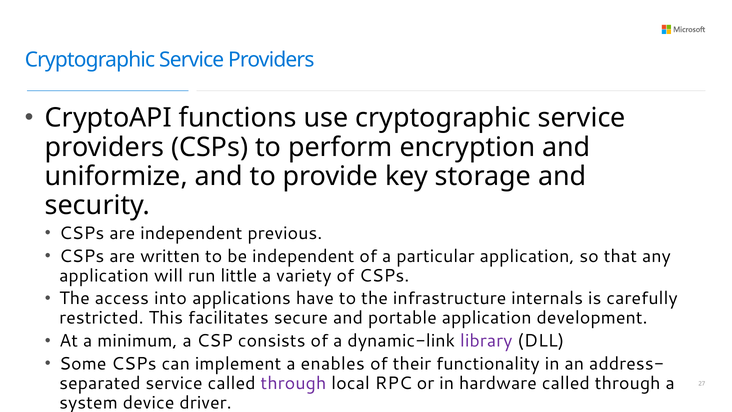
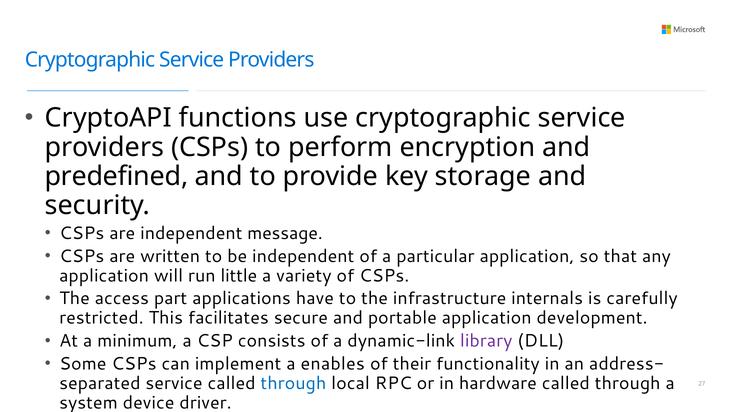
uniformize: uniformize -> predefined (116, 176)
previous: previous -> message (285, 233)
into: into -> part (171, 298)
through colour: purple -> blue (293, 383)
